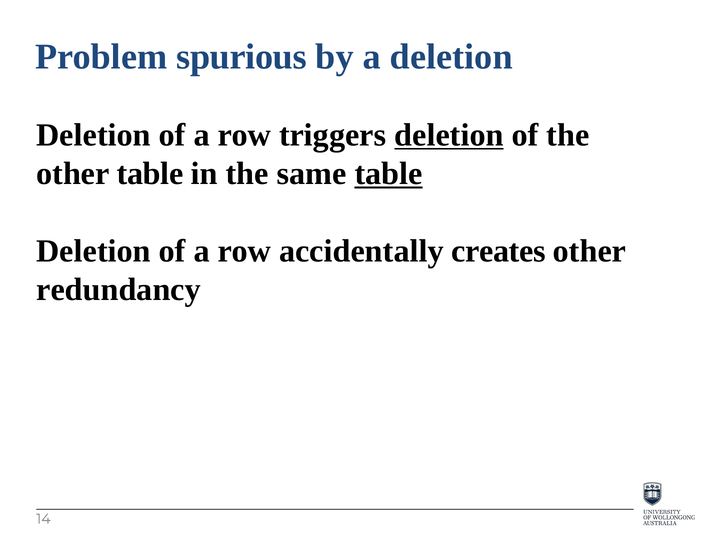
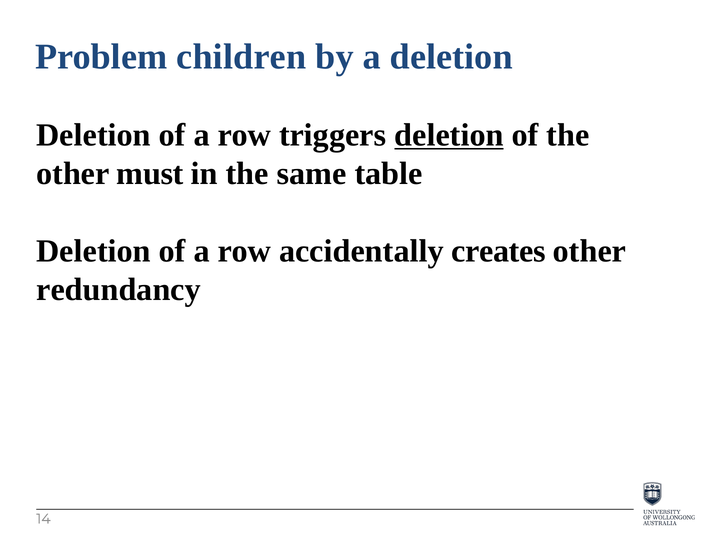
spurious: spurious -> children (241, 57)
other table: table -> must (150, 173)
table underline: present -> none (389, 173)
